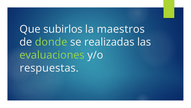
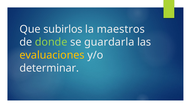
realizadas: realizadas -> guardarla (109, 42)
evaluaciones colour: light green -> yellow (52, 55)
respuestas: respuestas -> determinar (49, 68)
